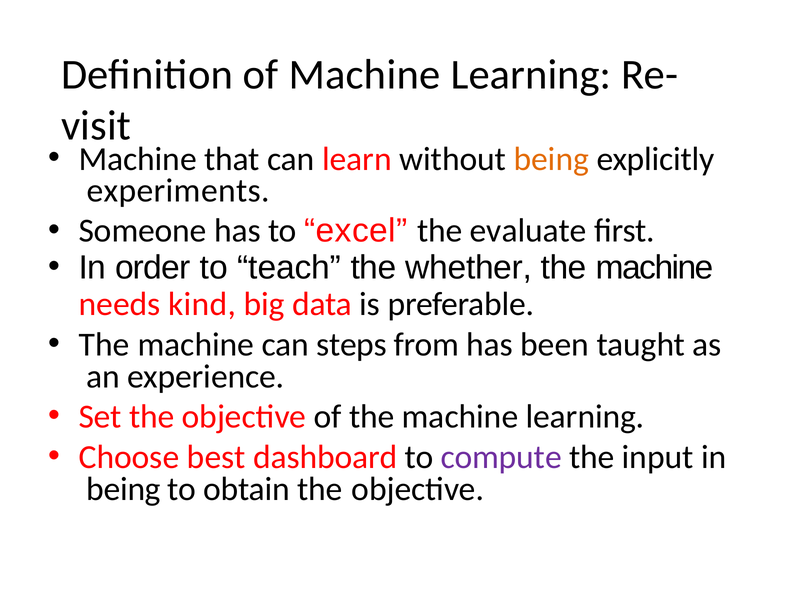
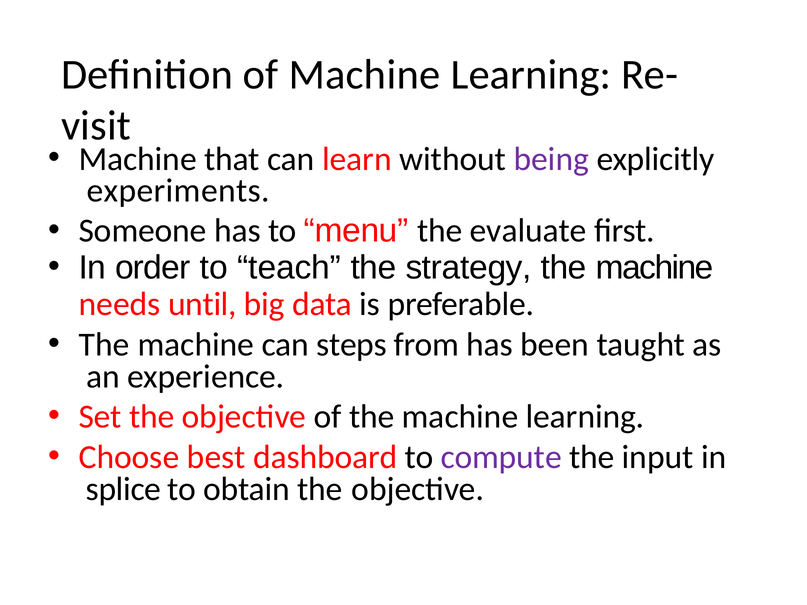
being colour: orange -> purple (551, 159)
excel: excel -> menu (356, 231)
whether: whether -> strategy (469, 268)
kind: kind -> until (202, 304)
being: being -> splice (124, 489)
